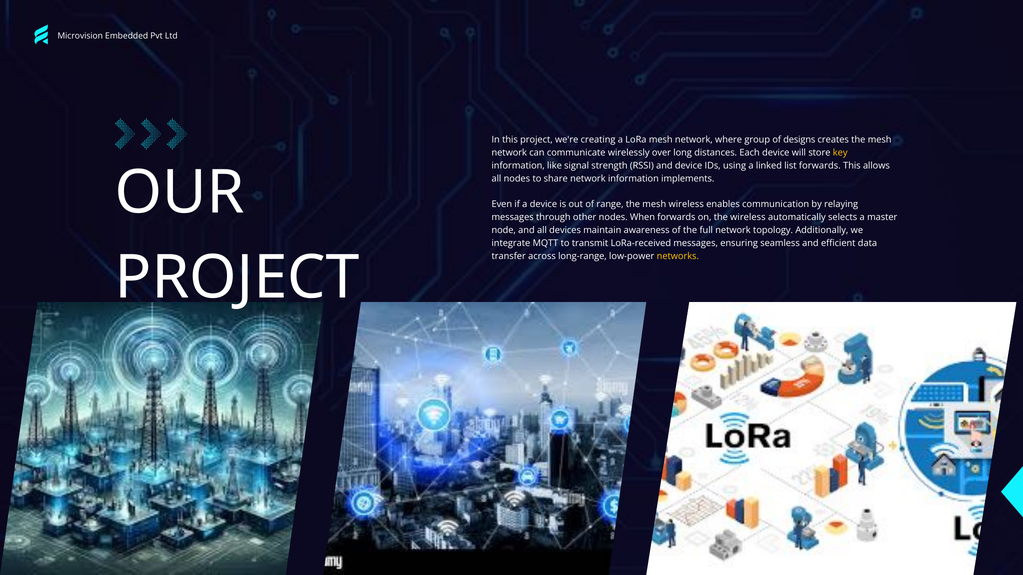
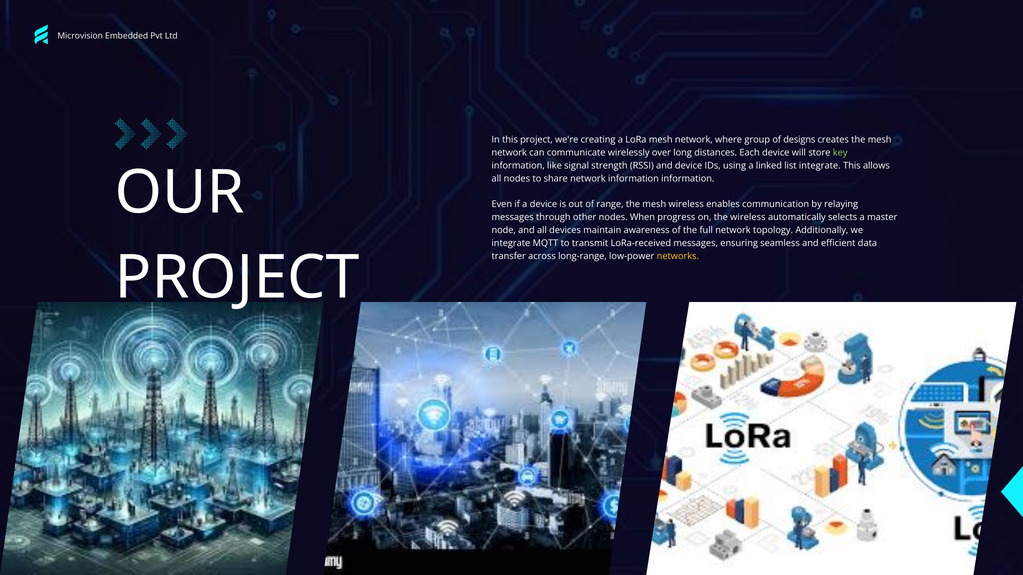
key colour: yellow -> light green (840, 153)
list forwards: forwards -> integrate (820, 166)
information implements: implements -> information (688, 179)
When forwards: forwards -> progress (676, 217)
